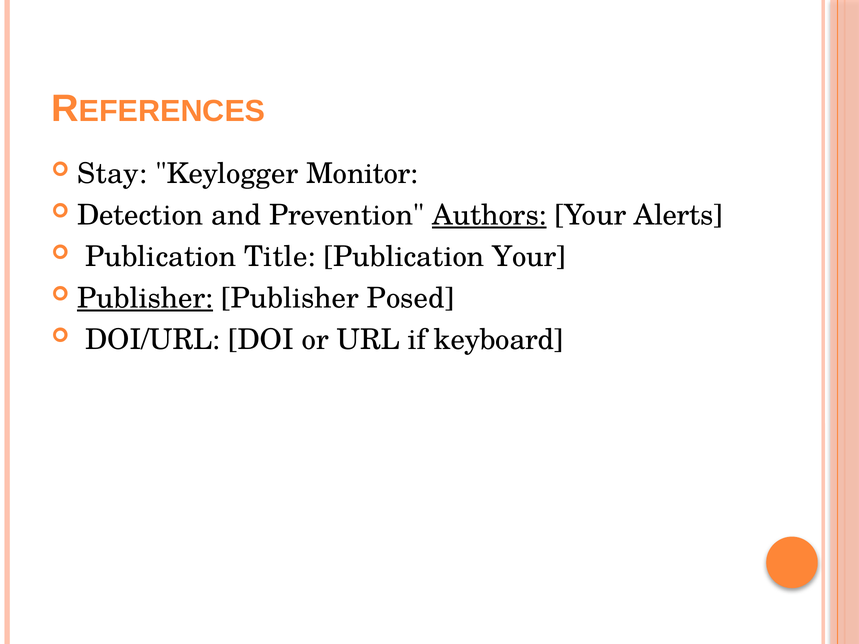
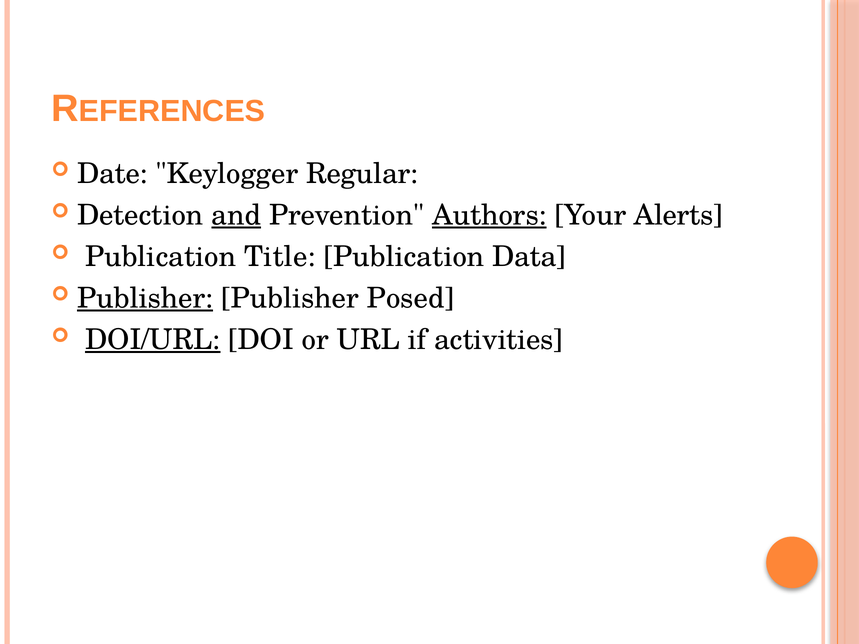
Stay: Stay -> Date (113, 174)
Monitor: Monitor -> Regular (362, 174)
and underline: none -> present (236, 215)
Publication Your: Your -> Data (529, 257)
DOI/URL underline: none -> present (153, 340)
keyboard: keyboard -> activities (499, 340)
